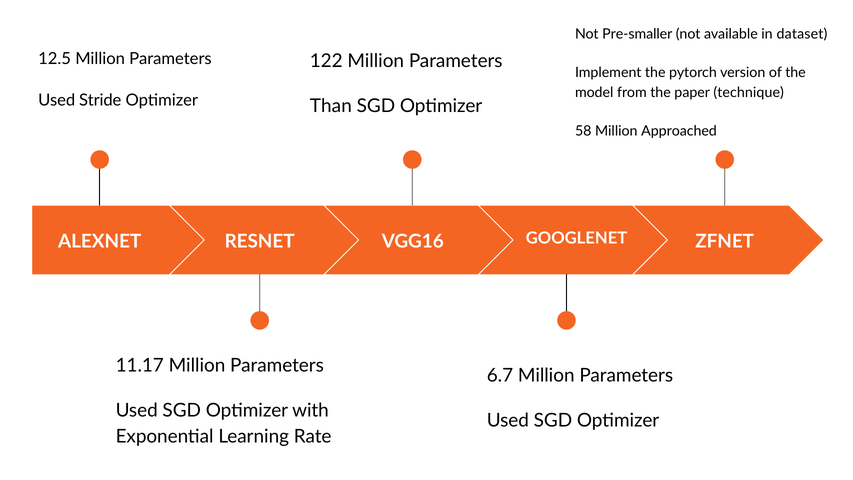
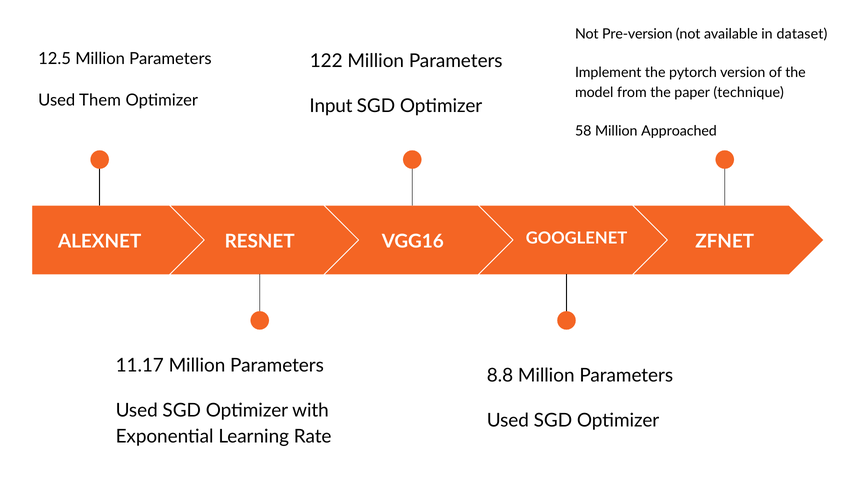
Pre-smaller: Pre-smaller -> Pre-version (637, 34)
Stride: Stride -> Them (100, 100)
Than: Than -> Input (331, 106)
6.7: 6.7 -> 8.8 (500, 375)
